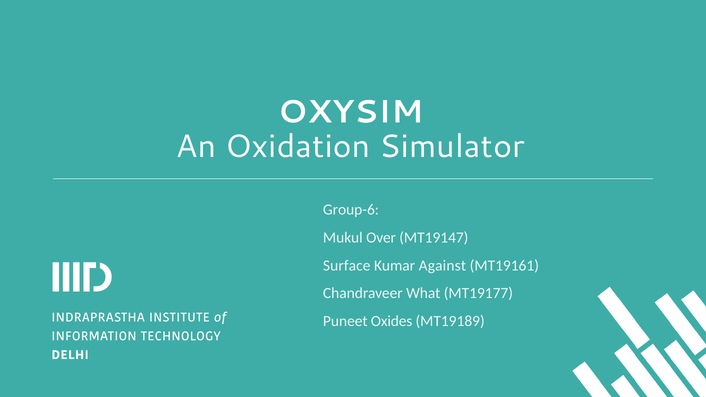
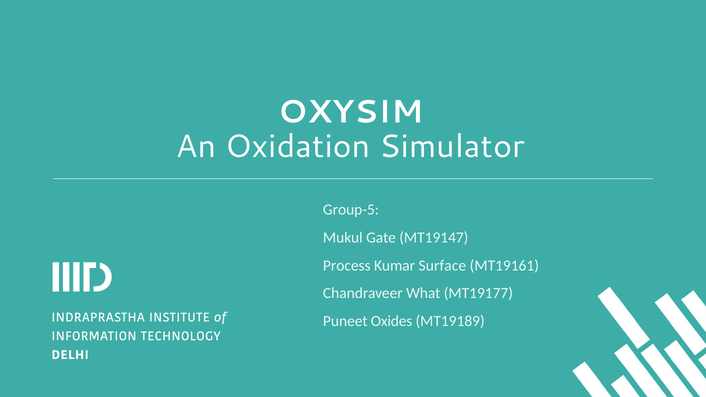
Group-6: Group-6 -> Group-5 (351, 210)
Over: Over -> Gate (381, 238)
Surface: Surface -> Process (347, 265)
Against: Against -> Surface (442, 265)
